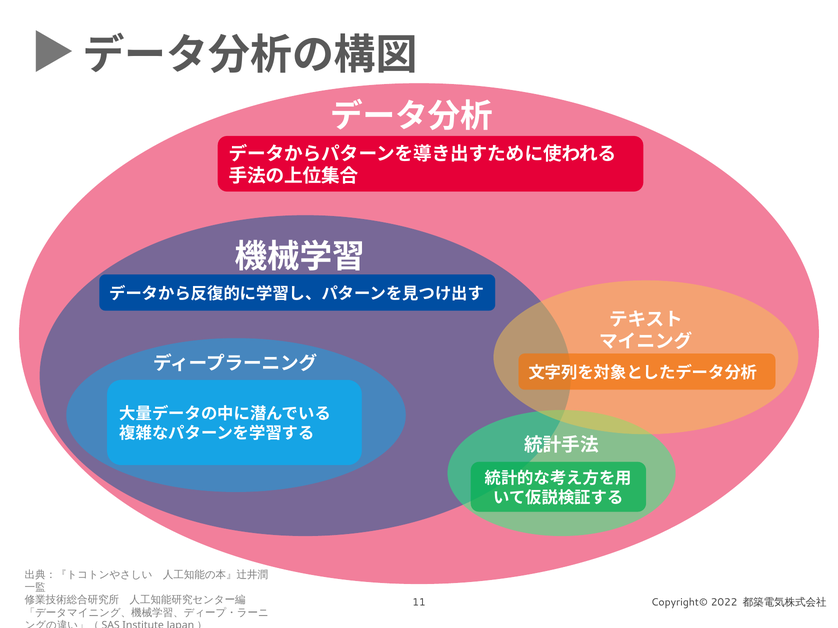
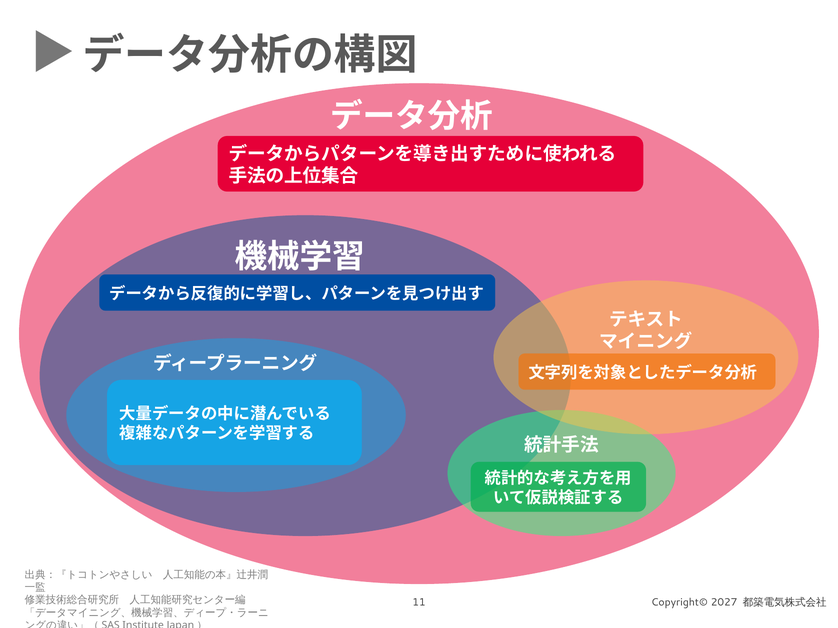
2022: 2022 -> 2027 (724, 603)
